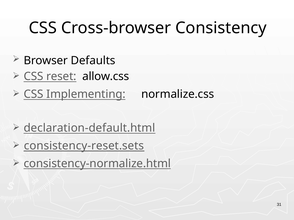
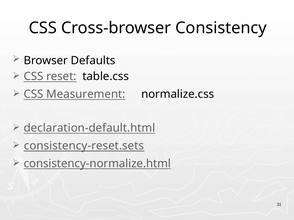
allow.css: allow.css -> table.css (106, 77)
Implementing: Implementing -> Measurement (86, 94)
